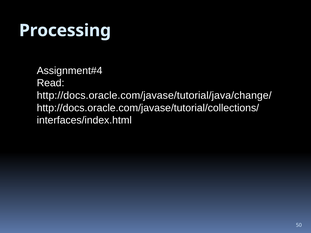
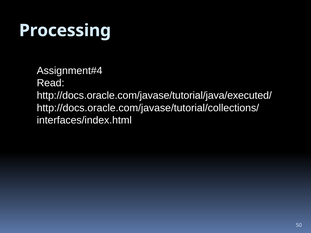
http://docs.oracle.com/javase/tutorial/java/change/: http://docs.oracle.com/javase/tutorial/java/change/ -> http://docs.oracle.com/javase/tutorial/java/executed/ (154, 96)
